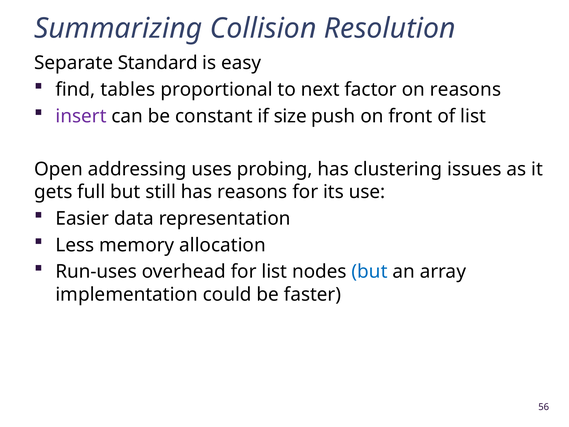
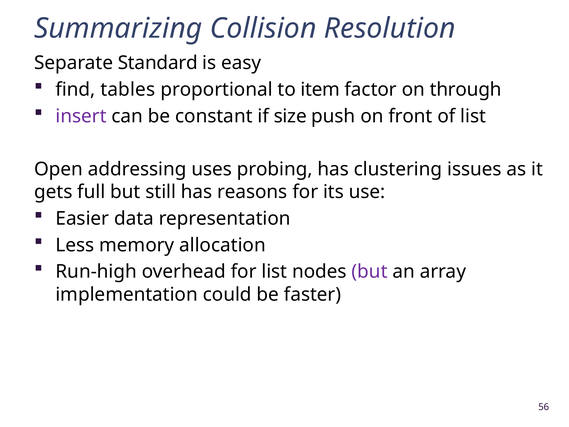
next: next -> item (320, 90)
on reasons: reasons -> through (466, 90)
Run-uses: Run-uses -> Run-high (96, 272)
but colour: blue -> purple (370, 272)
